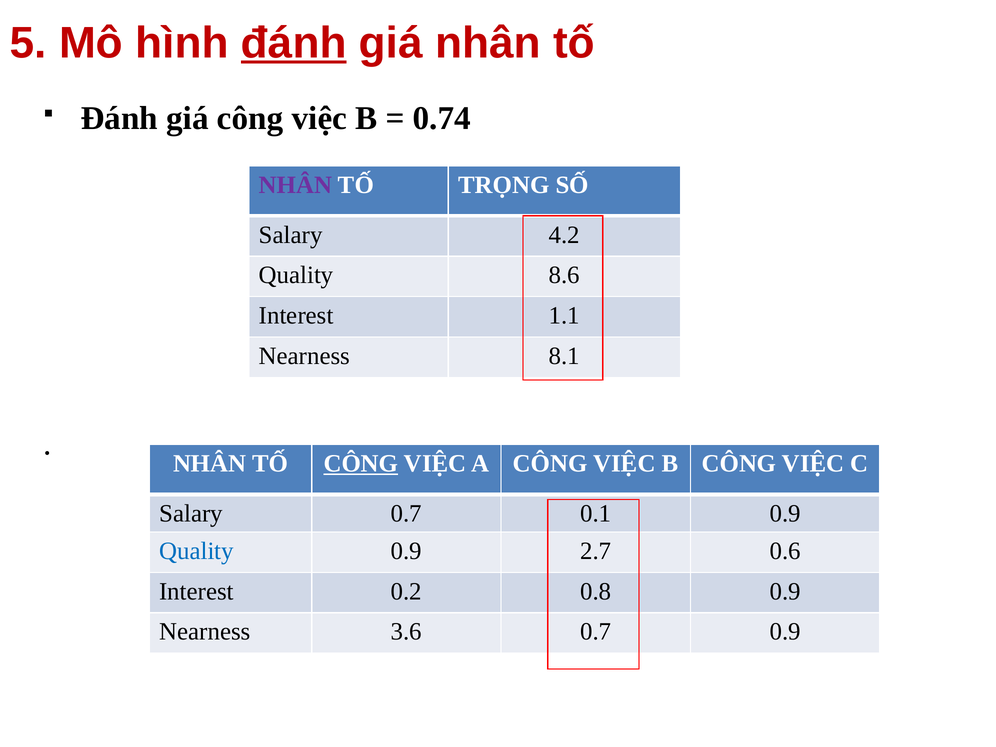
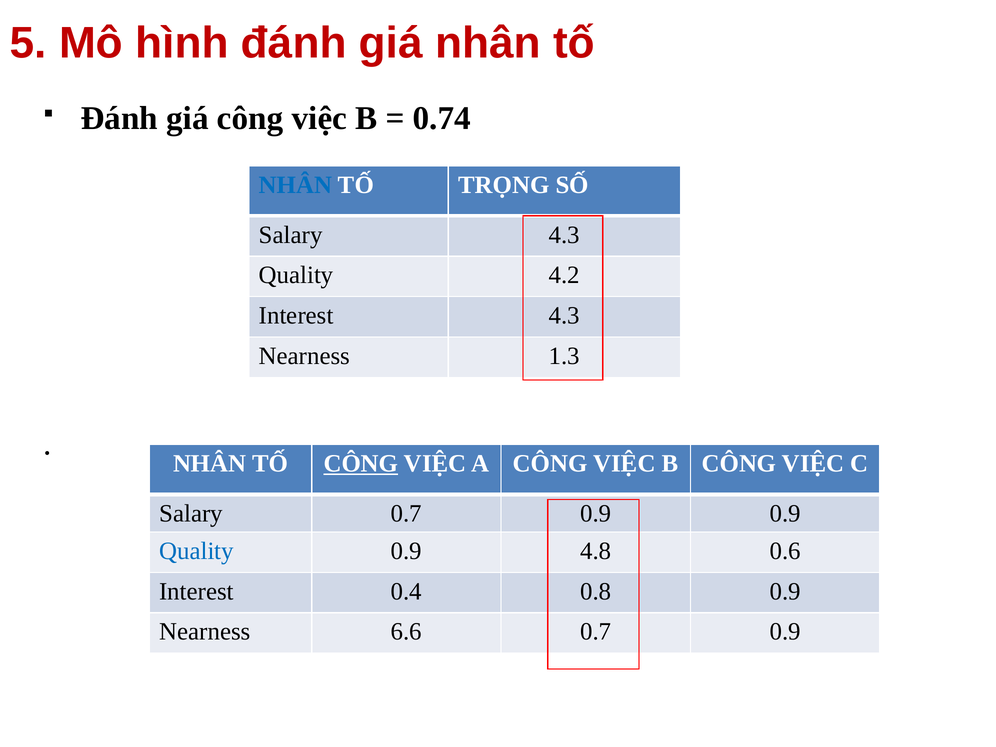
đánh underline: present -> none (294, 43)
NHÂN colour: purple -> blue (296, 185)
Salary 4.2: 4.2 -> 4.3 (564, 235)
8.6: 8.6 -> 4.2 (564, 275)
Interest 1.1: 1.1 -> 4.3 (564, 316)
8.1: 8.1 -> 1.3 (564, 356)
Salary 0.7 0.1: 0.1 -> 0.9 (596, 513)
2.7: 2.7 -> 4.8 (596, 551)
0.2: 0.2 -> 0.4 (406, 591)
3.6: 3.6 -> 6.6 (406, 632)
